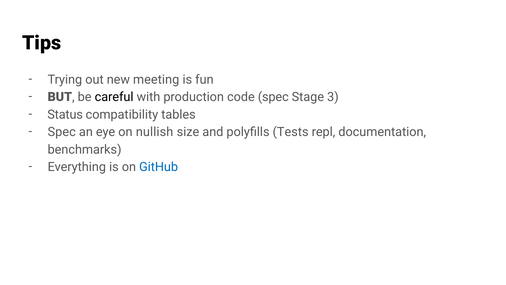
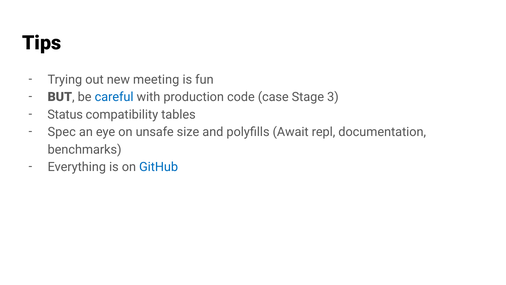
careful colour: black -> blue (114, 97)
code spec: spec -> case (273, 97)
nullish: nullish -> unsafe (155, 132)
Tests: Tests -> Await (291, 132)
